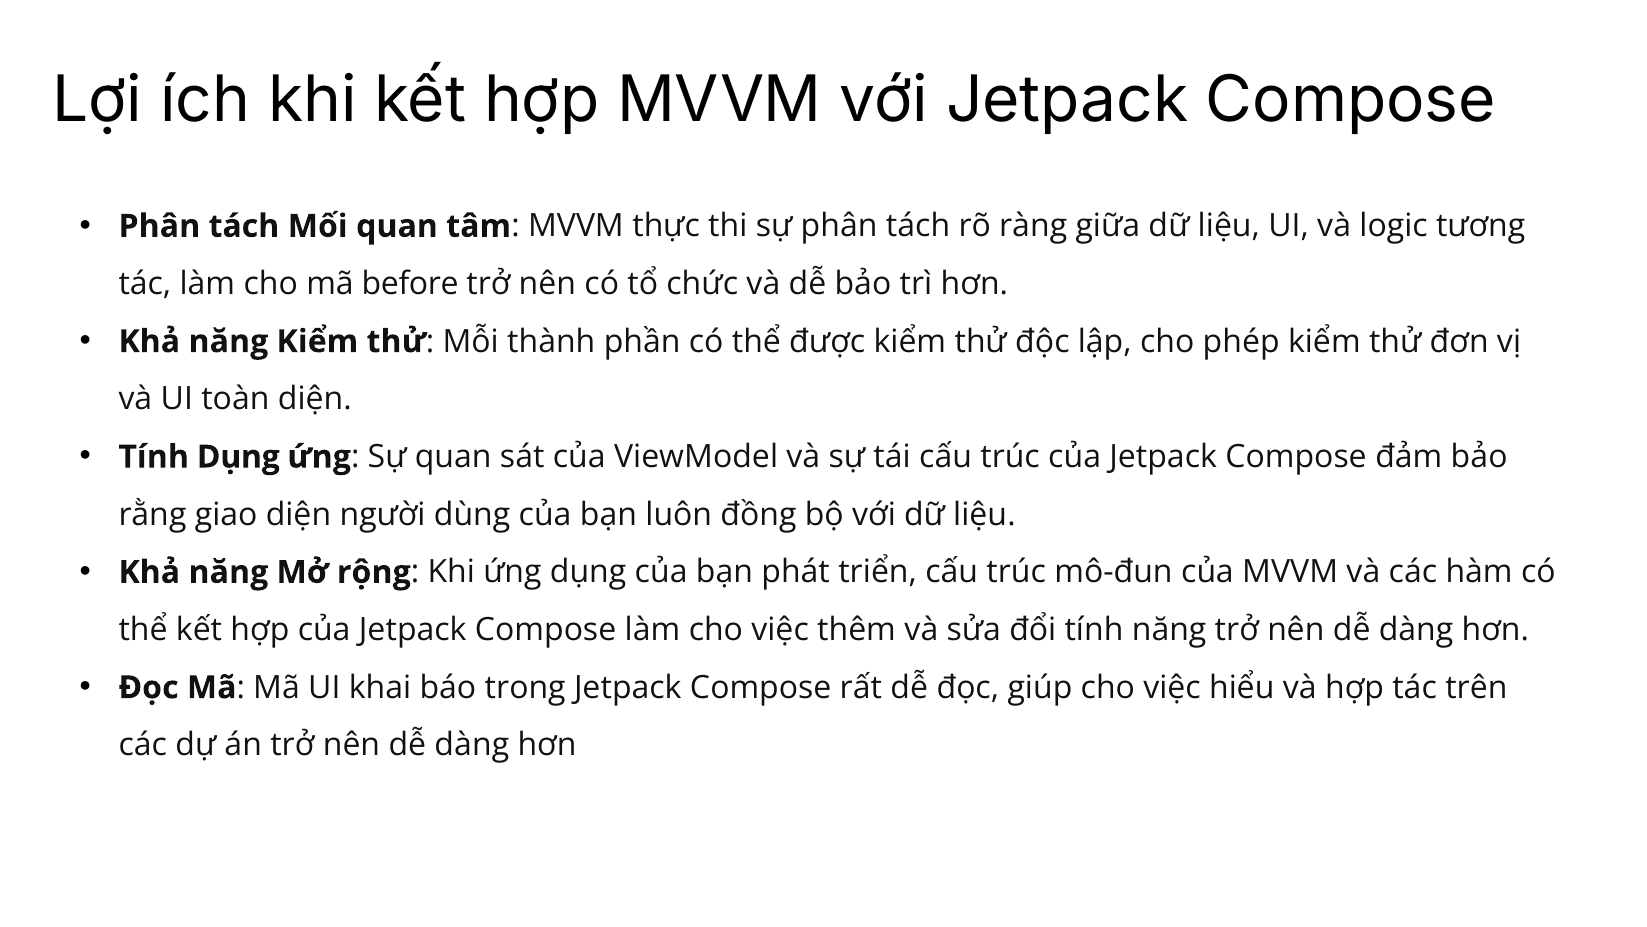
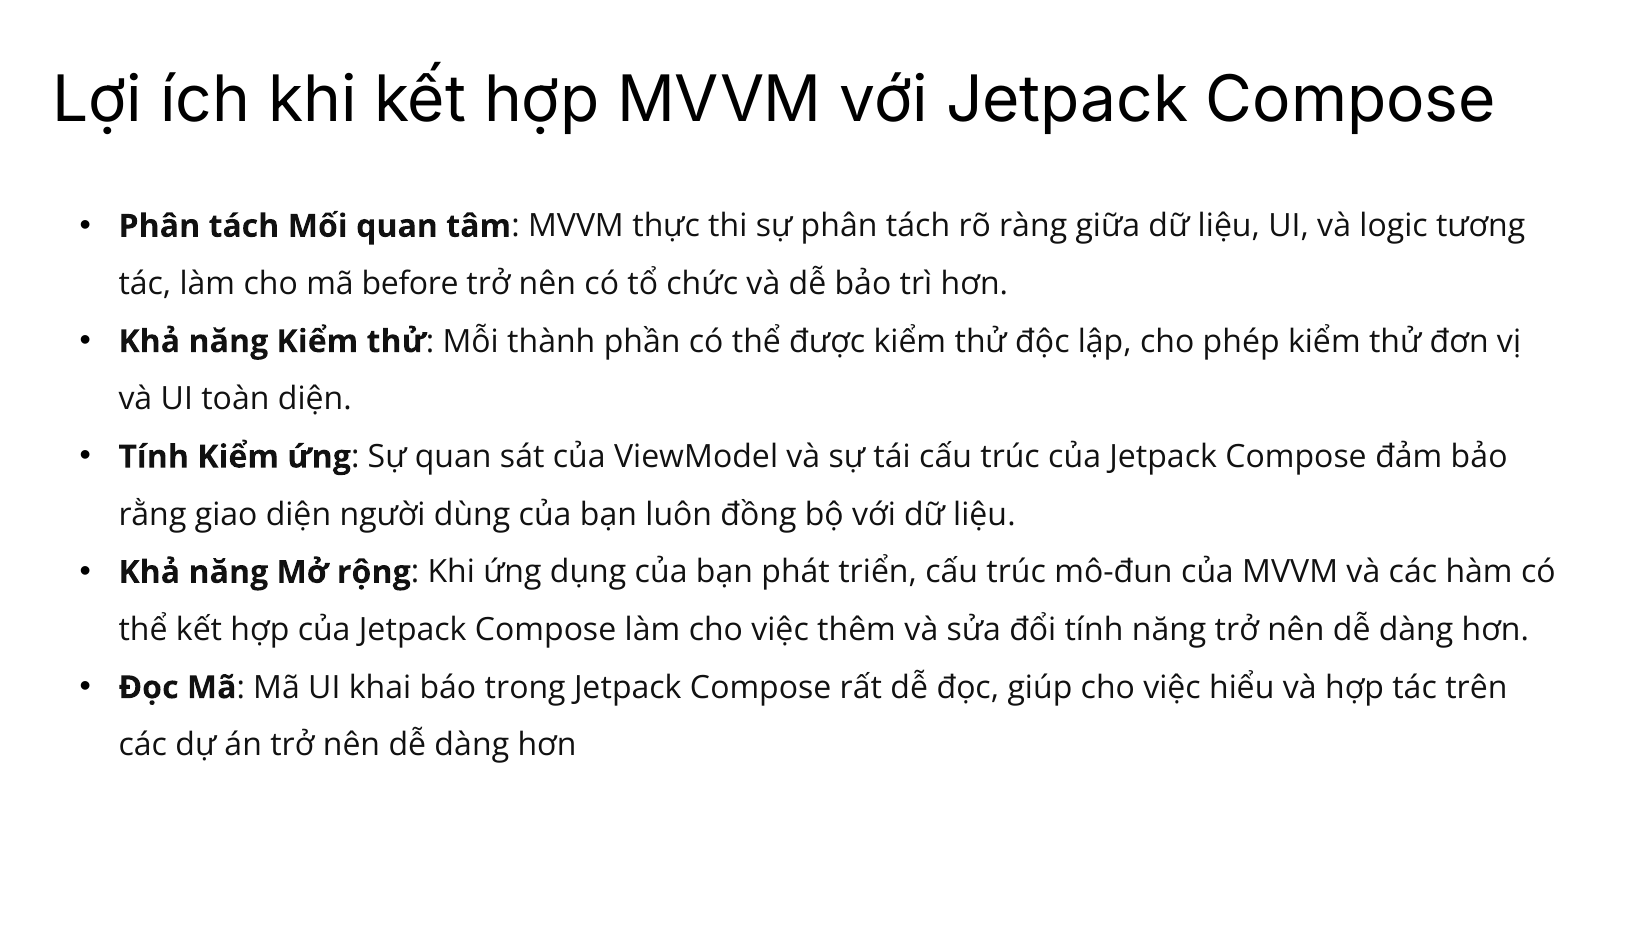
Tính Dụng: Dụng -> Kiểm (238, 457)
